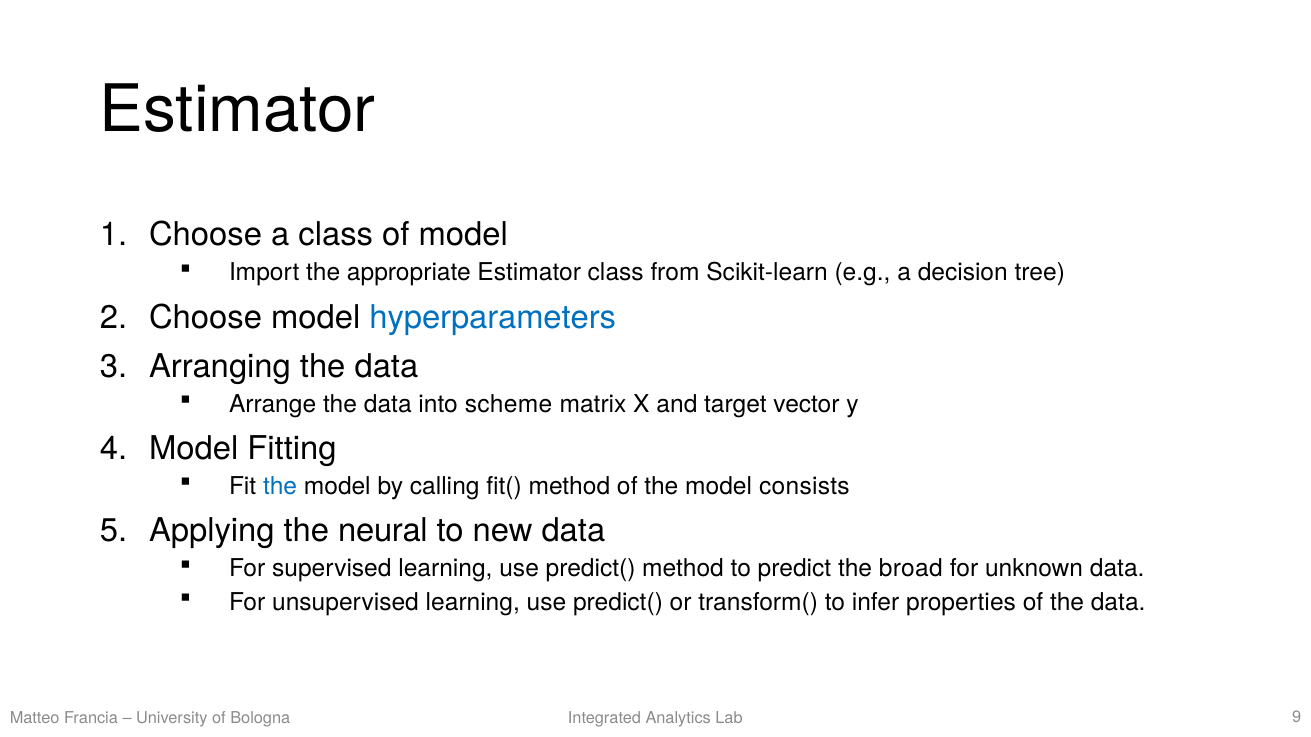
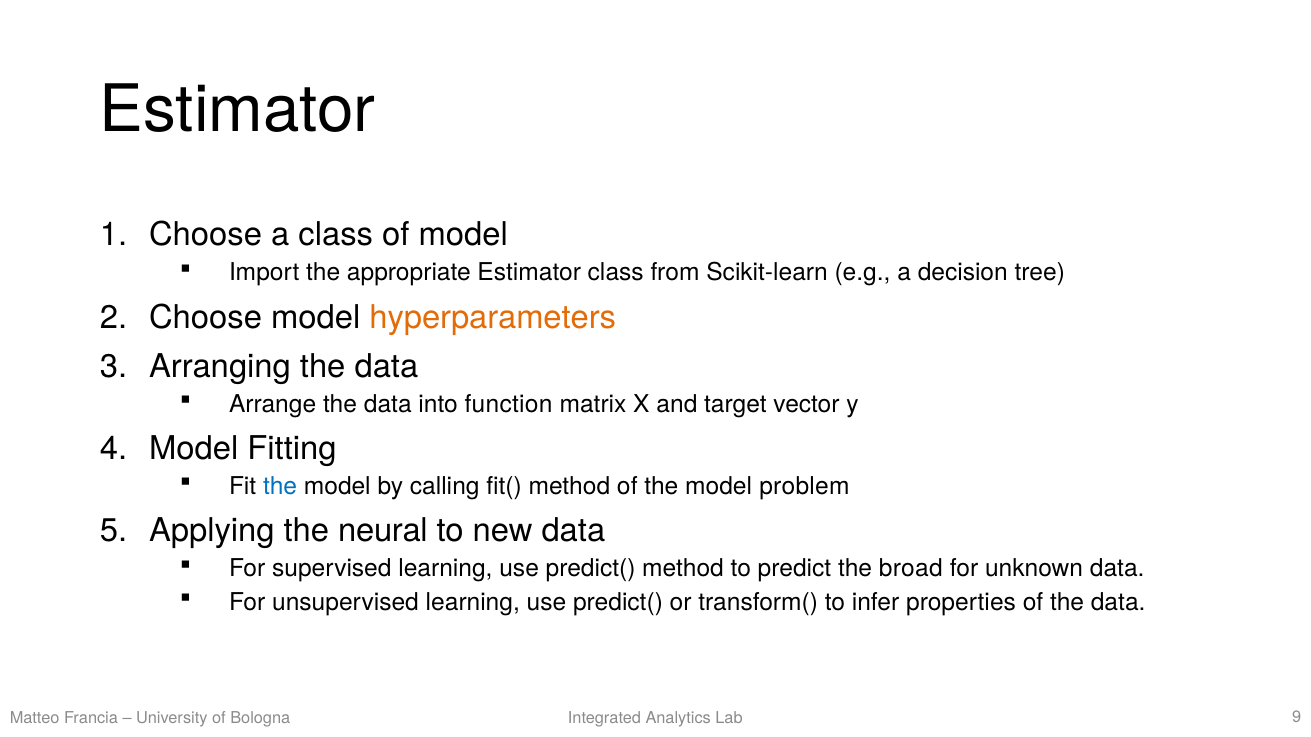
hyperparameters colour: blue -> orange (493, 318)
scheme: scheme -> function (509, 404)
consists: consists -> problem (804, 487)
